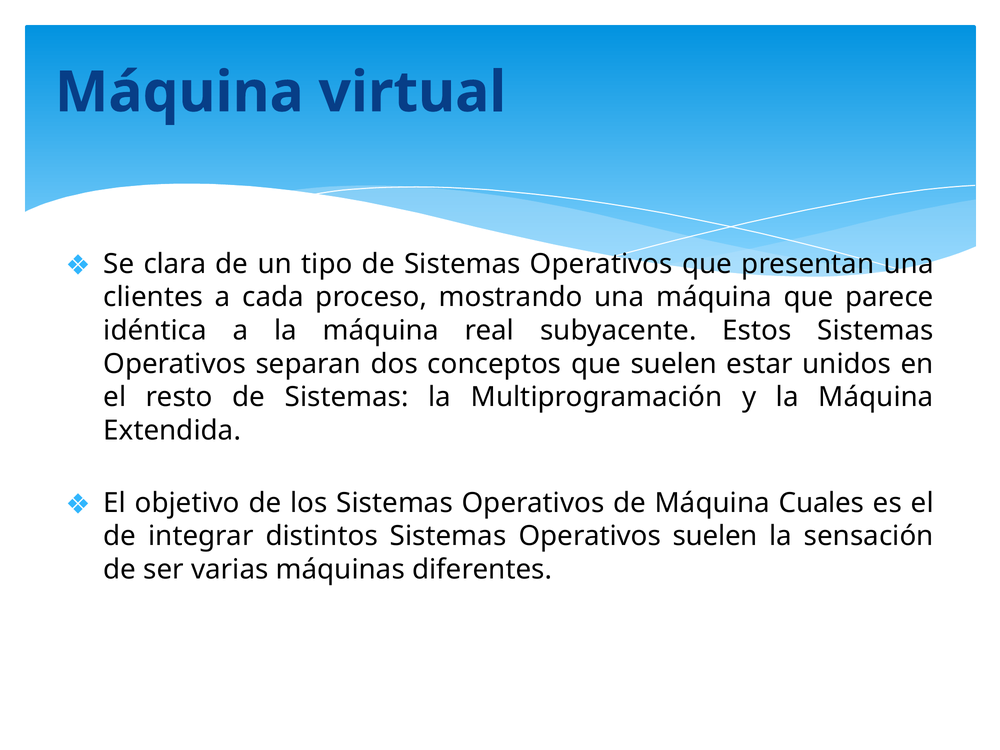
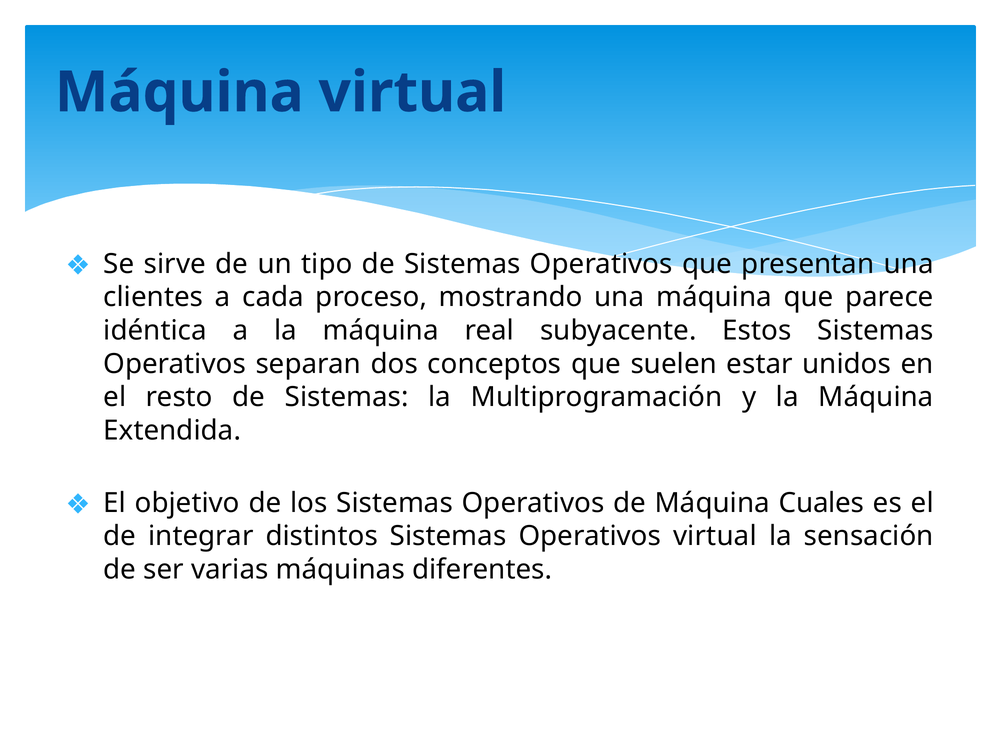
clara: clara -> sirve (175, 264)
Operativos suelen: suelen -> virtual (715, 536)
